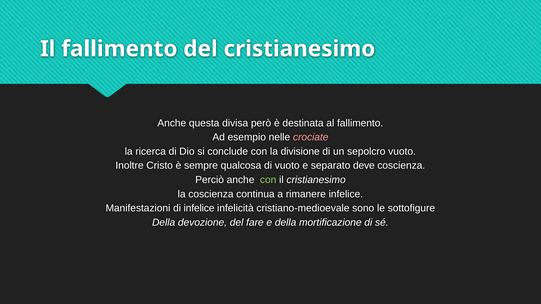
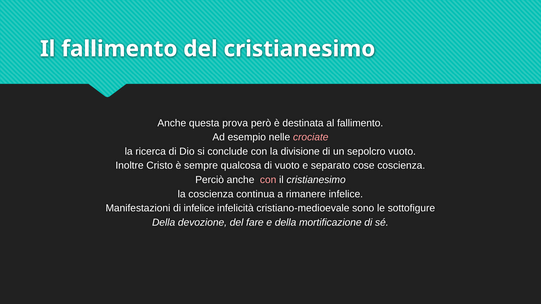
divisa: divisa -> prova (235, 123)
deve: deve -> cose (364, 166)
con colour: light green -> pink (268, 180)
